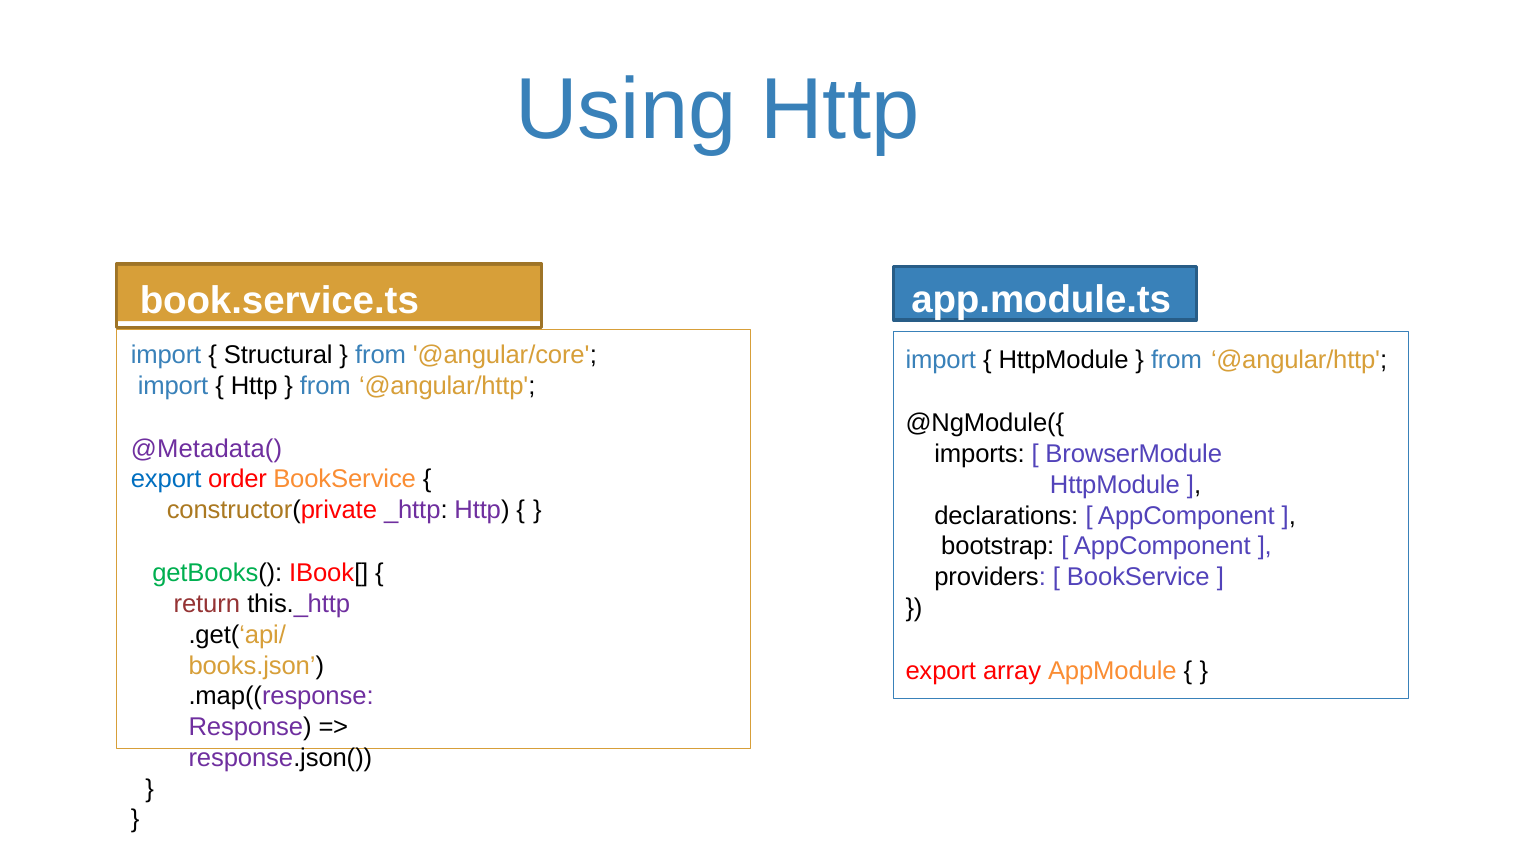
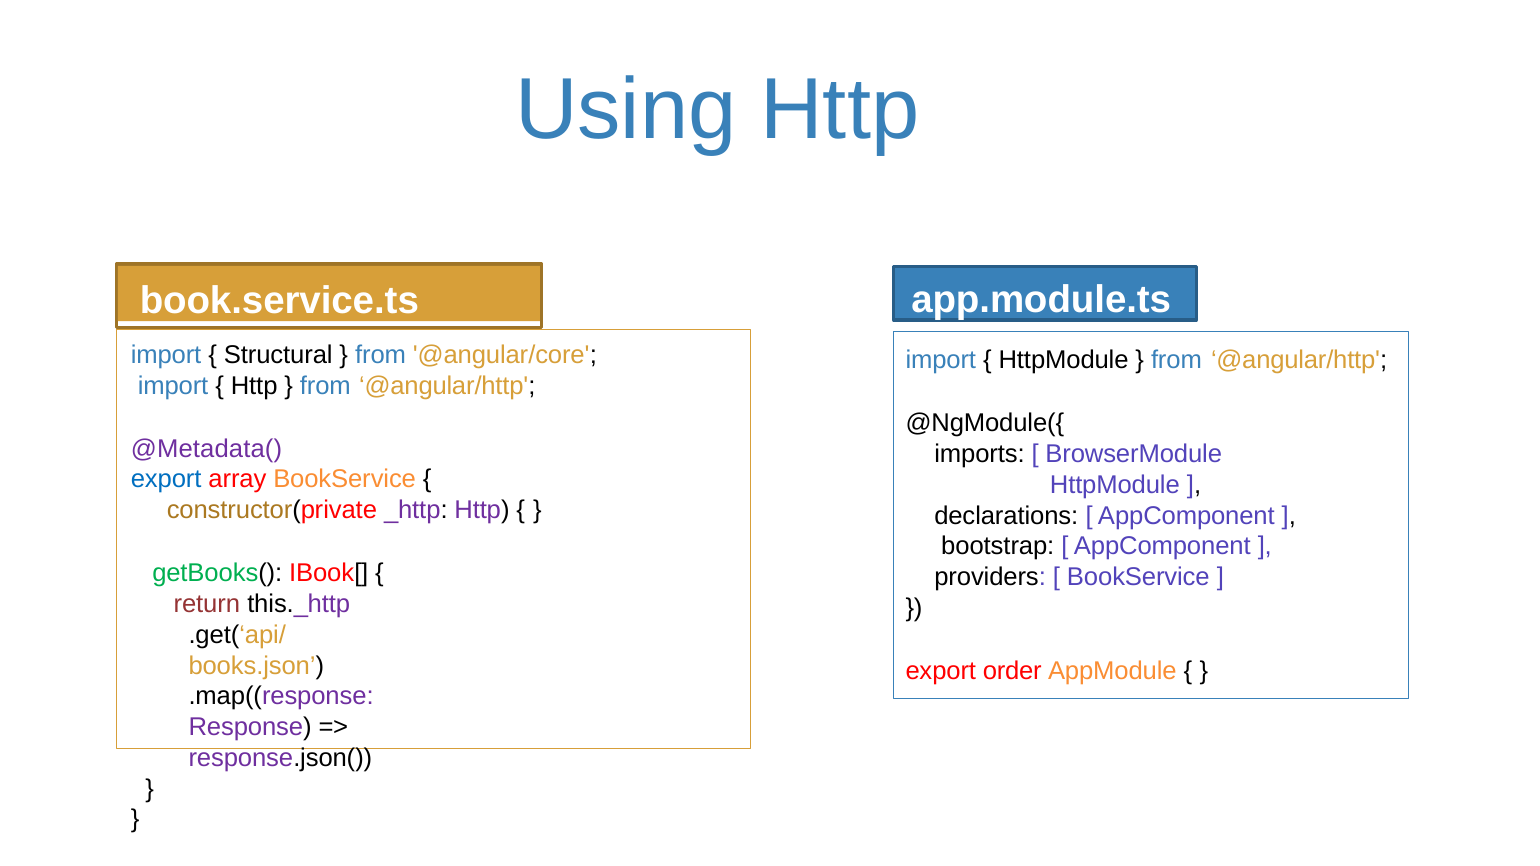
order: order -> array (237, 480)
array: array -> order (1012, 671)
